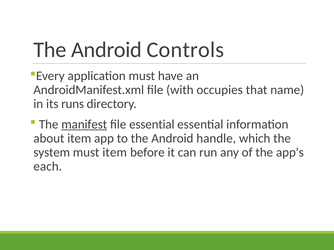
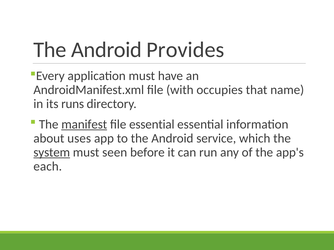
Controls: Controls -> Provides (185, 50)
about item: item -> uses (79, 139)
handle: handle -> service (216, 139)
system underline: none -> present (52, 153)
must item: item -> seen (115, 153)
